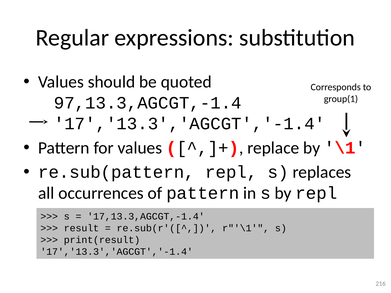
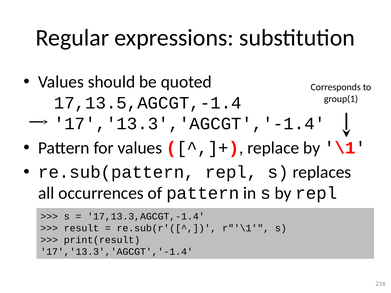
97,13.3,AGCGT,-1.4: 97,13.3,AGCGT,-1.4 -> 17,13.5,AGCGT,-1.4 (148, 103)
